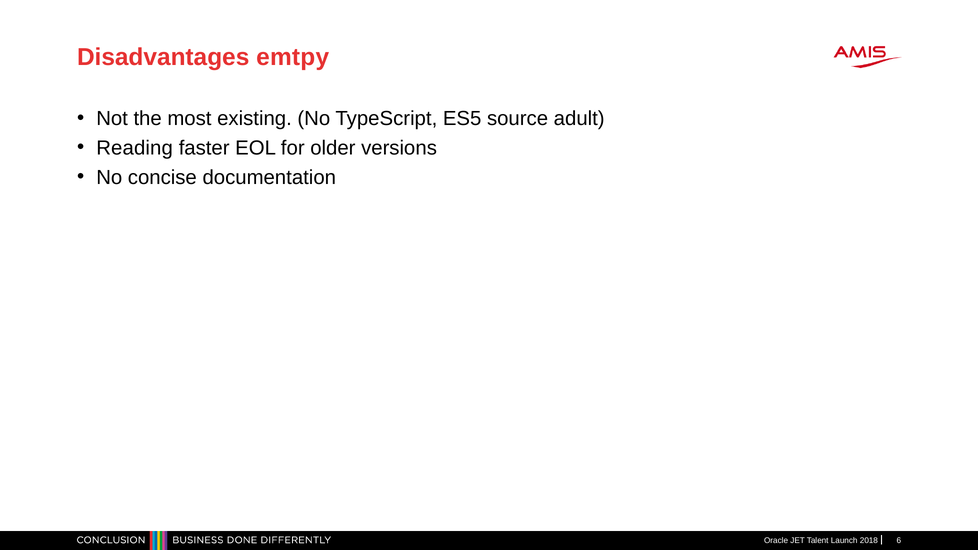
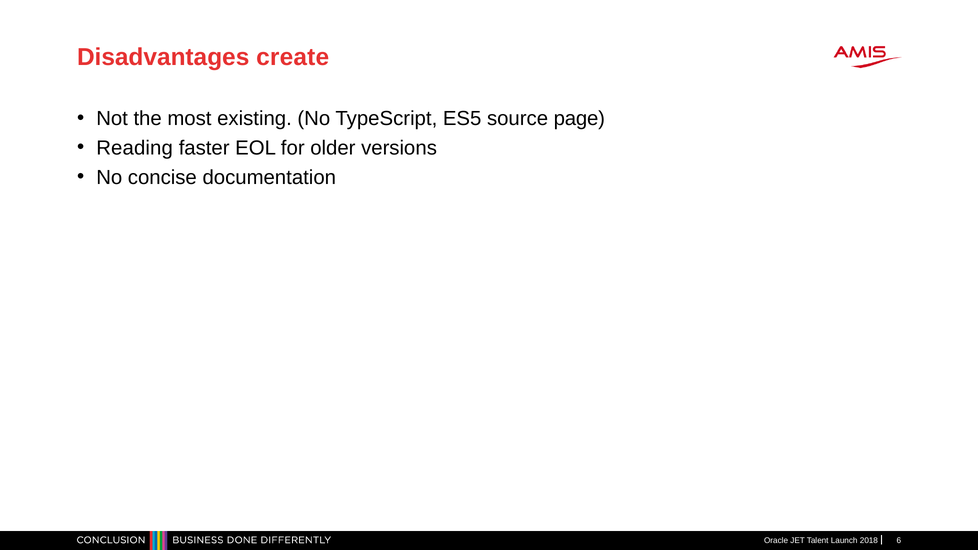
emtpy: emtpy -> create (293, 57)
adult: adult -> page (579, 119)
